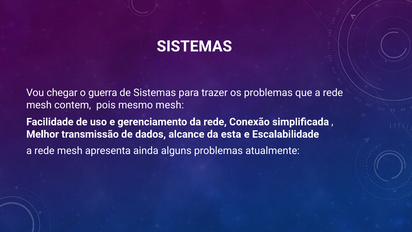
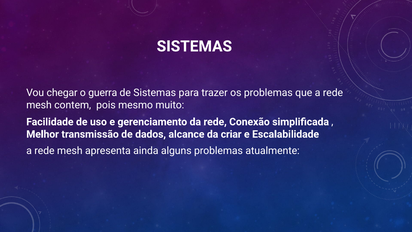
mesmo mesh: mesh -> muito (170, 105)
esta: esta -> criar (231, 134)
